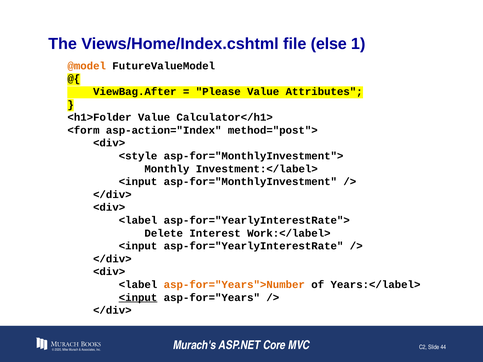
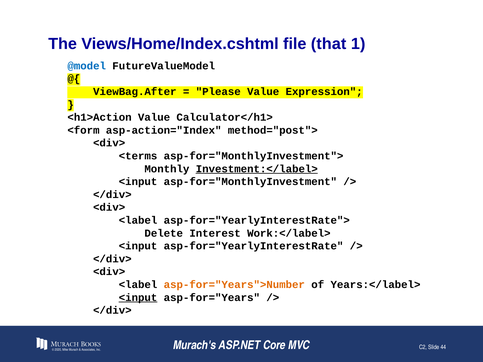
else: else -> that (329, 44)
@model colour: orange -> blue (87, 66)
Attributes: Attributes -> Expression (324, 92)
<h1>Folder: <h1>Folder -> <h1>Action (100, 117)
<style: <style -> <terms (138, 156)
Investment:</label> underline: none -> present (257, 169)
